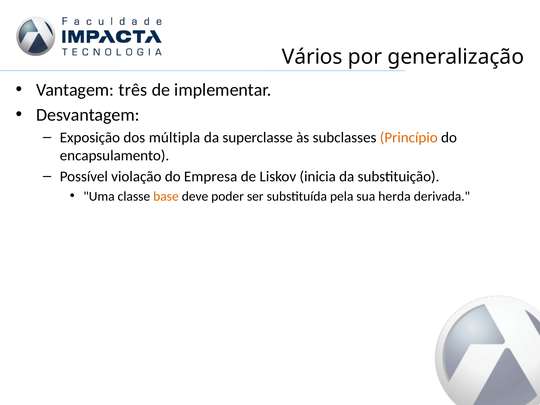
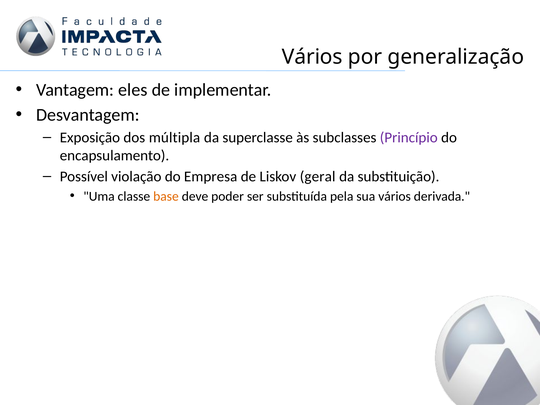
três: três -> eles (133, 90)
Princípio colour: orange -> purple (409, 138)
inicia: inicia -> geral (318, 177)
sua herda: herda -> vários (395, 196)
